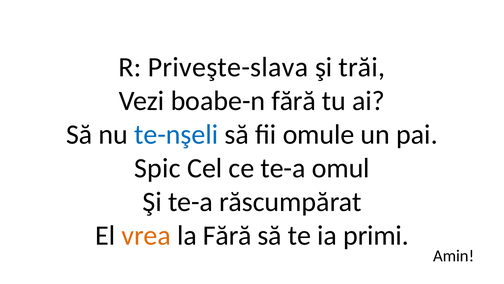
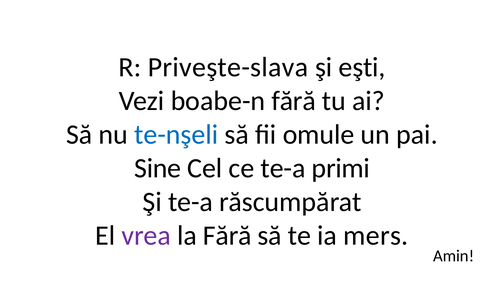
trăi: trăi -> eşti (362, 67)
Spic: Spic -> Sine (158, 168)
omul: omul -> primi (341, 168)
vrea colour: orange -> purple (146, 235)
primi: primi -> mers (376, 235)
